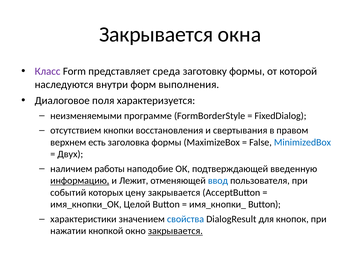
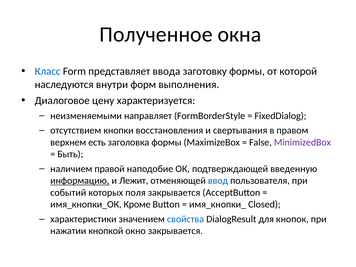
Закрывается: Закрывается -> Полученное (156, 34)
Класс colour: purple -> blue (48, 71)
среда: среда -> ввода (166, 71)
поля: поля -> цену (103, 101)
программе: программе -> направляет (148, 116)
MinimizedBox colour: blue -> purple (302, 142)
Двух: Двух -> Быть (70, 154)
работы: работы -> правой (110, 169)
цену: цену -> поля (135, 193)
Целой: Целой -> Кроме (137, 204)
имя_кнопки_ Button: Button -> Closed (264, 204)
закрывается underline: present -> none (175, 231)
